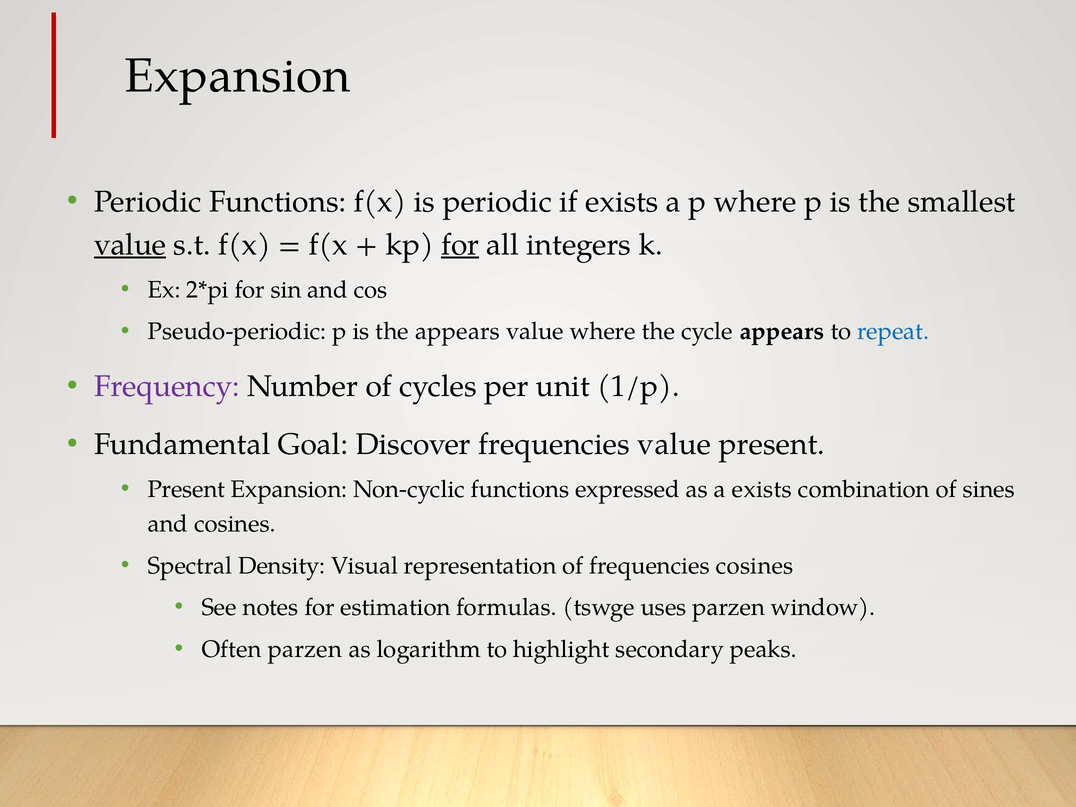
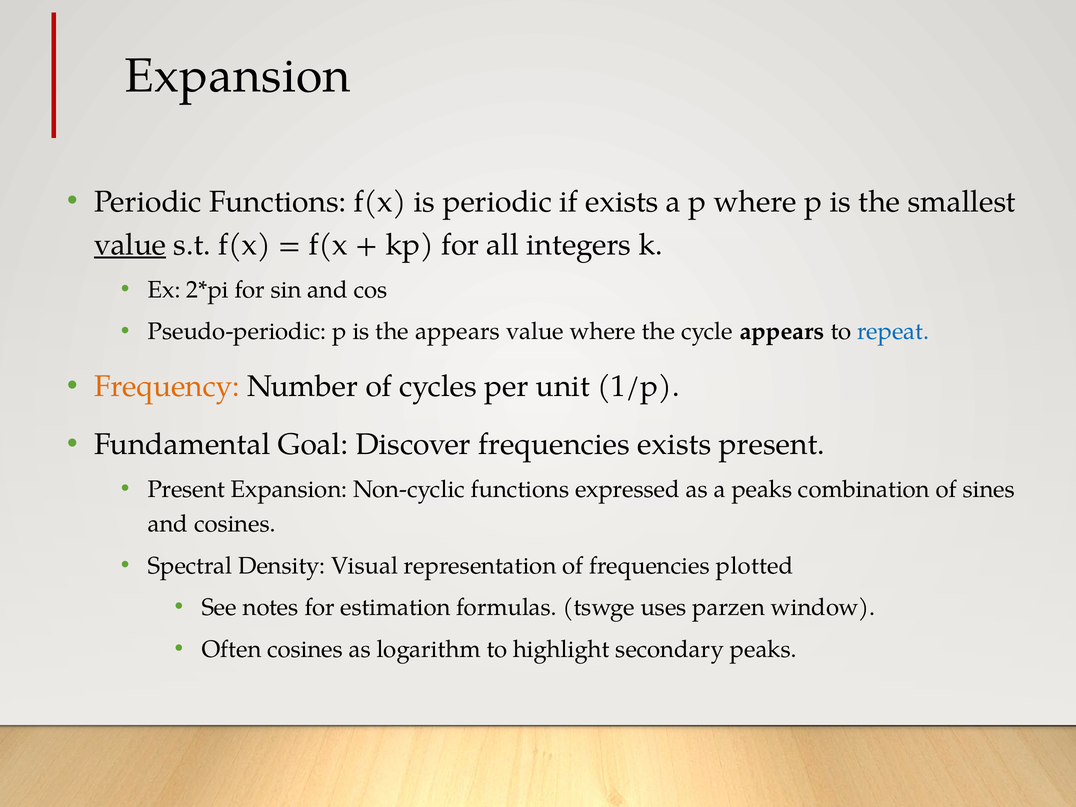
for underline: present -> none (460, 245)
Frequency colour: purple -> orange (167, 386)
frequencies value: value -> exists (674, 444)
a exists: exists -> peaks (762, 489)
frequencies cosines: cosines -> plotted (755, 566)
Often parzen: parzen -> cosines (305, 649)
